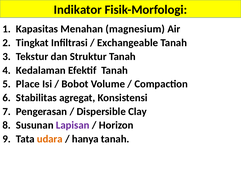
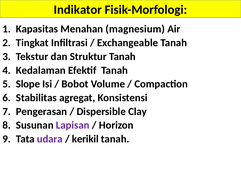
Place: Place -> Slope (28, 84)
udara colour: orange -> purple (50, 139)
hanya: hanya -> kerikil (85, 139)
